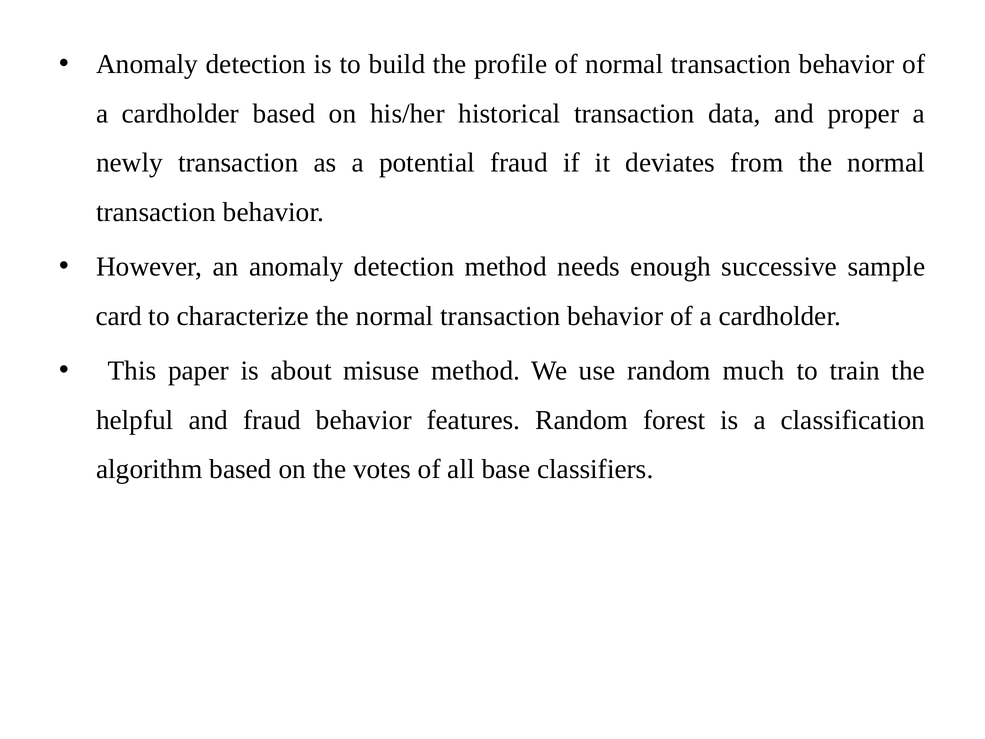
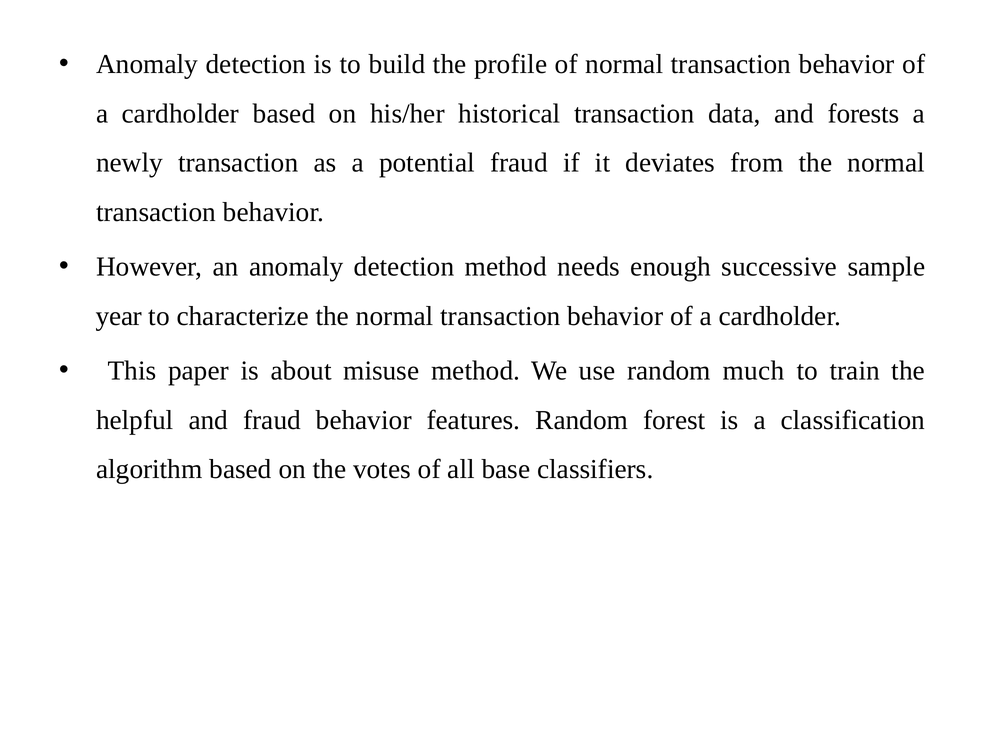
proper: proper -> forests (863, 114)
card: card -> year (119, 316)
